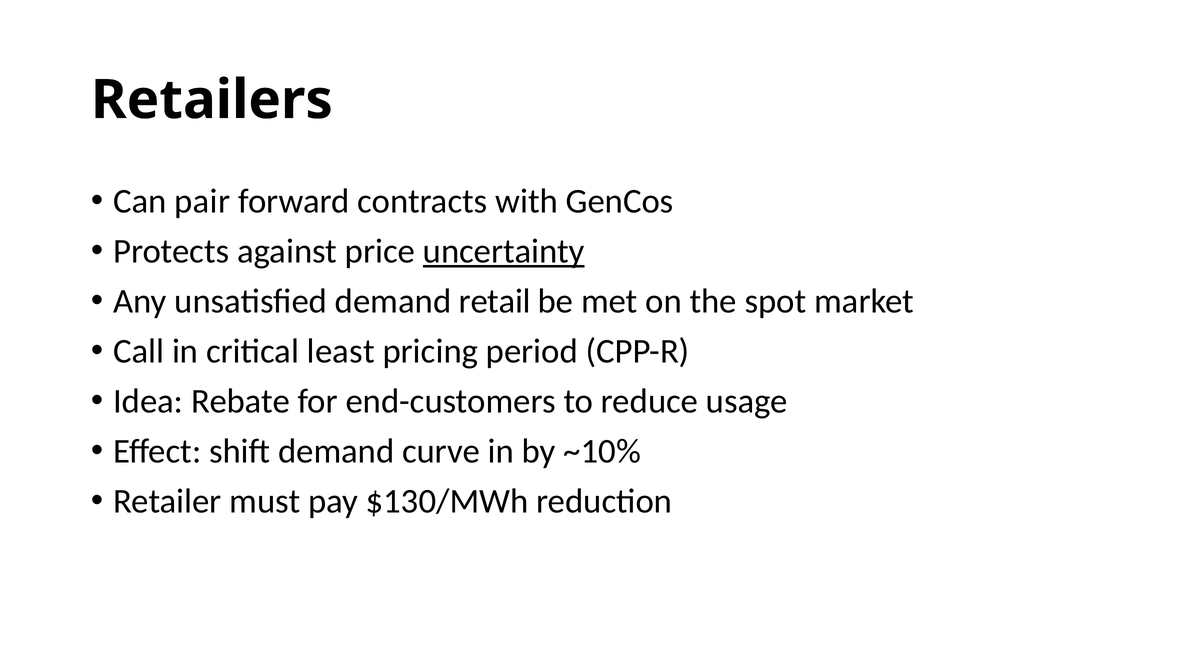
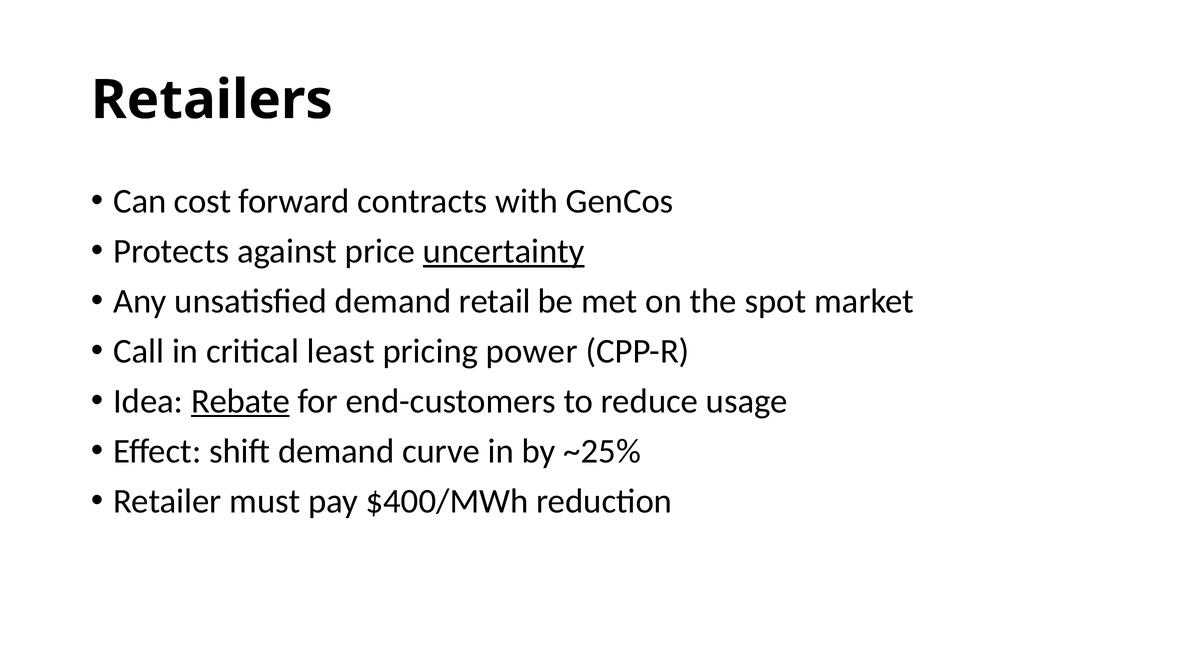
pair: pair -> cost (203, 202)
period: period -> power (532, 351)
Rebate underline: none -> present (241, 401)
~10%: ~10% -> ~25% (602, 451)
$130/MWh: $130/MWh -> $400/MWh (447, 501)
